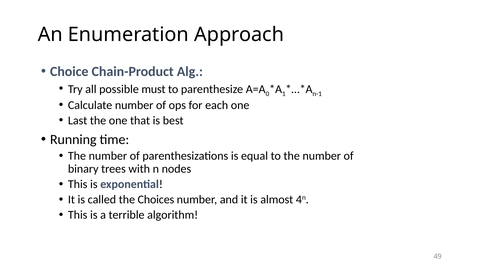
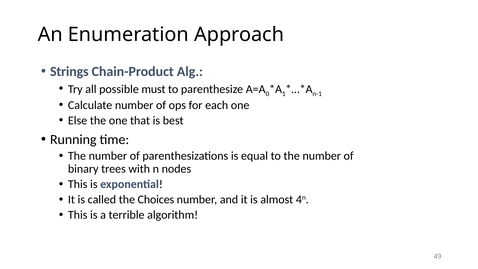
Choice: Choice -> Strings (69, 71)
Last: Last -> Else (78, 120)
